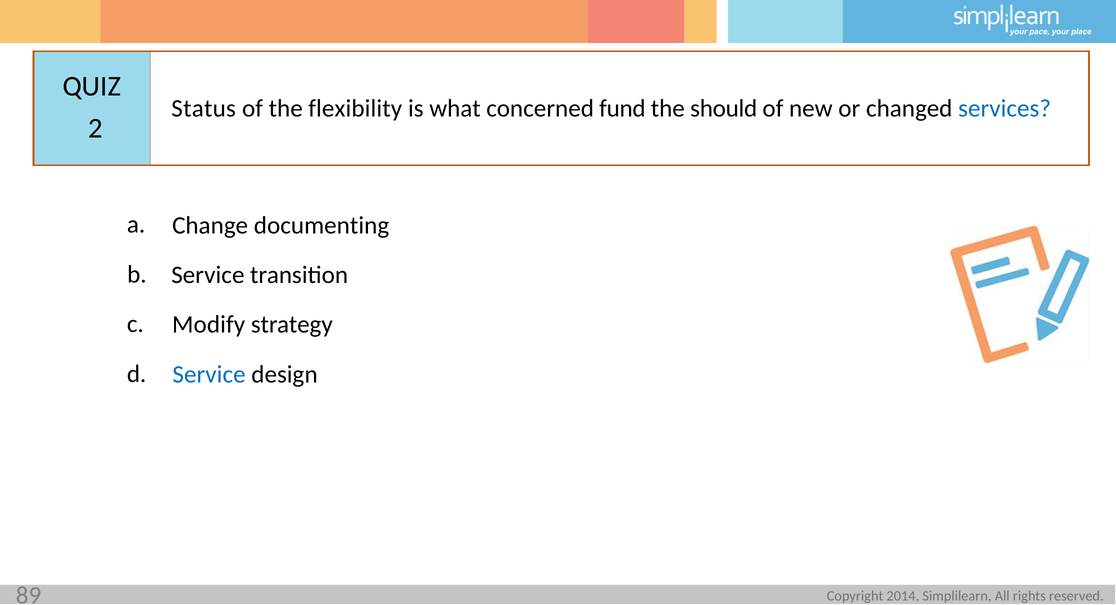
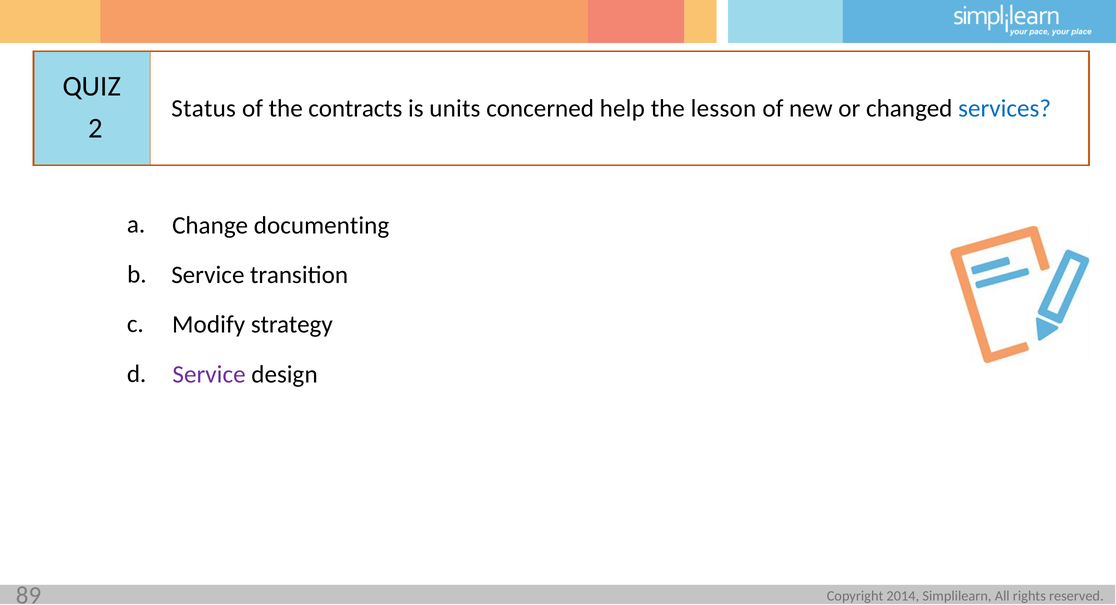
flexibility: flexibility -> contracts (355, 109)
what: what -> units (455, 109)
fund: fund -> help (622, 109)
should: should -> lesson (723, 109)
Service colour: blue -> purple (209, 374)
